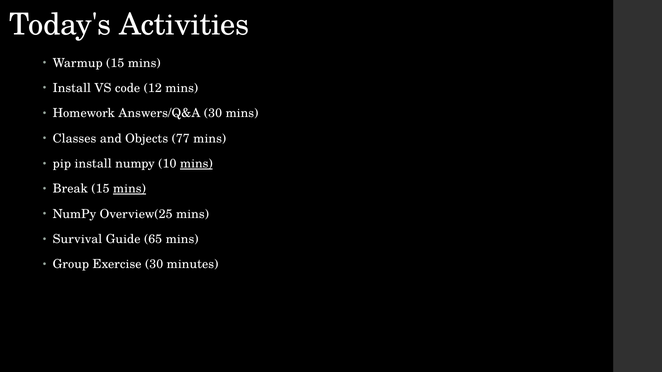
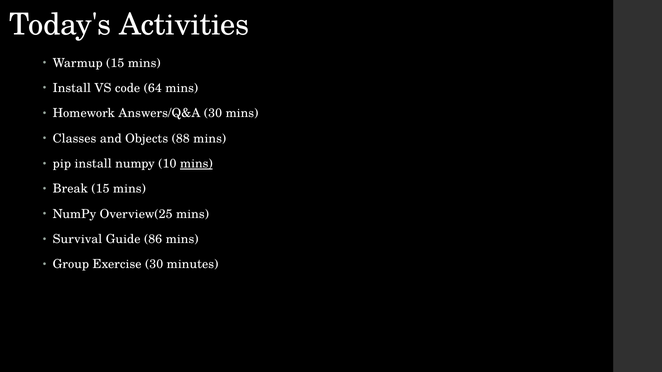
12: 12 -> 64 (153, 88)
77: 77 -> 88 (181, 139)
mins underline: present -> none (129, 189)
65: 65 -> 86 (153, 239)
